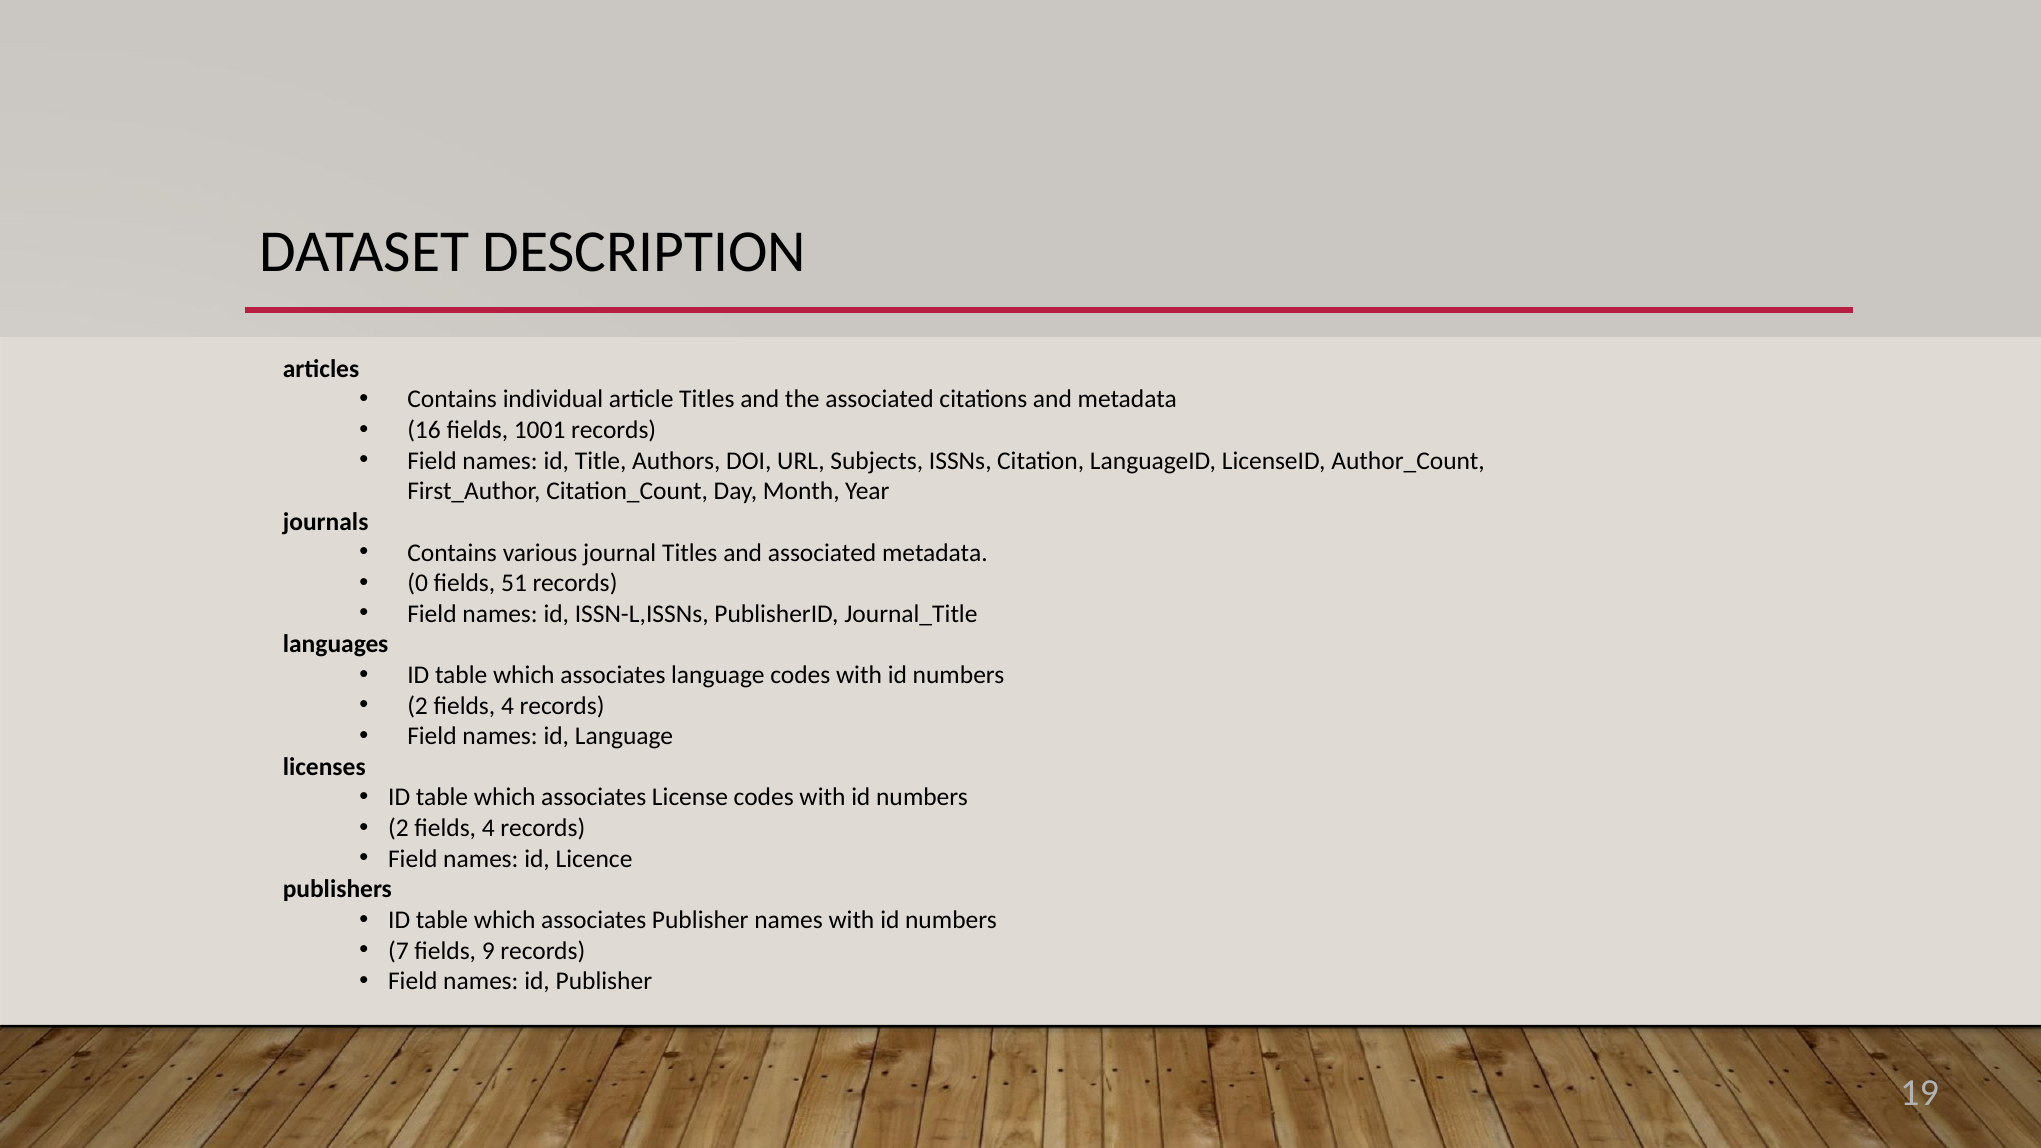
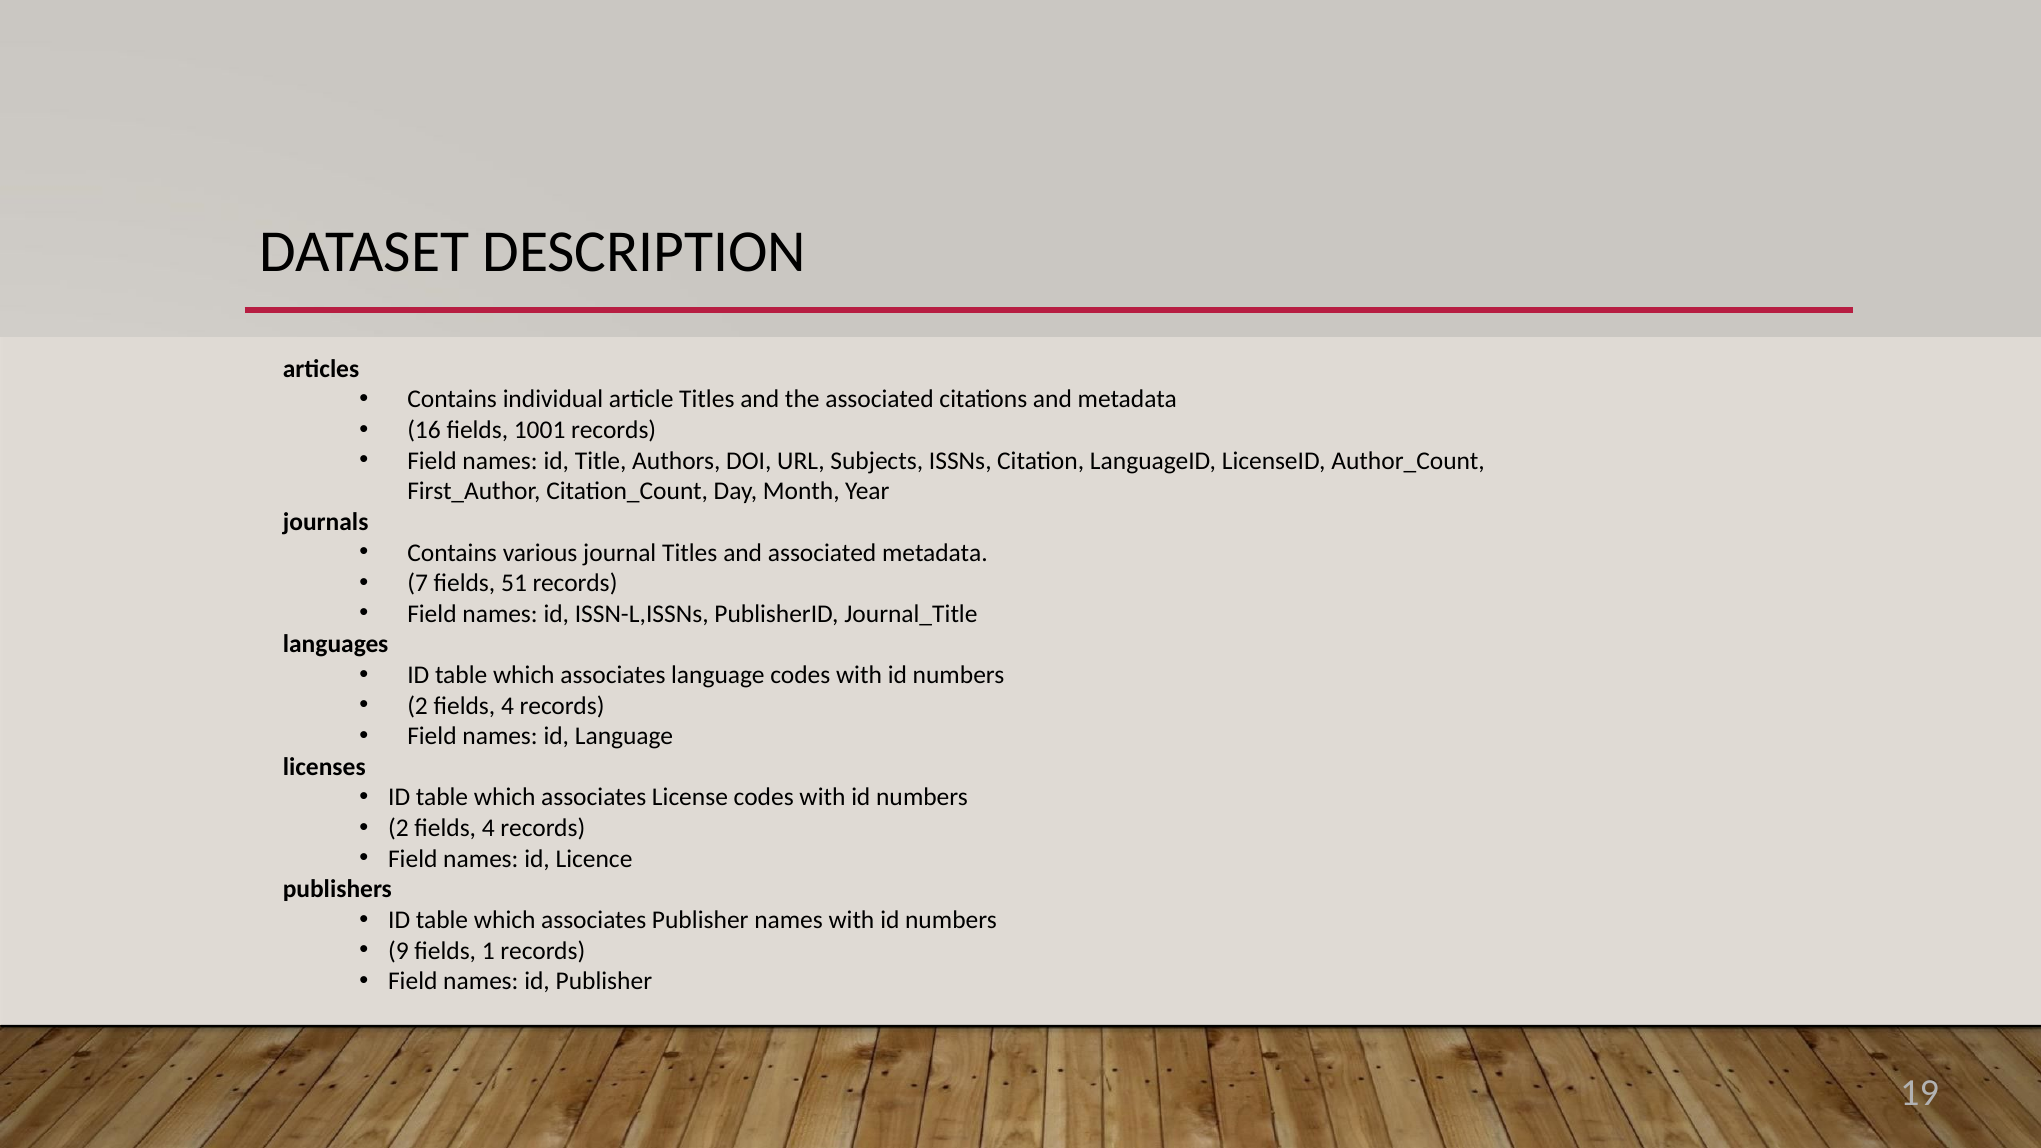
0: 0 -> 7 (418, 583)
7: 7 -> 9 (398, 951)
9: 9 -> 1 (488, 951)
